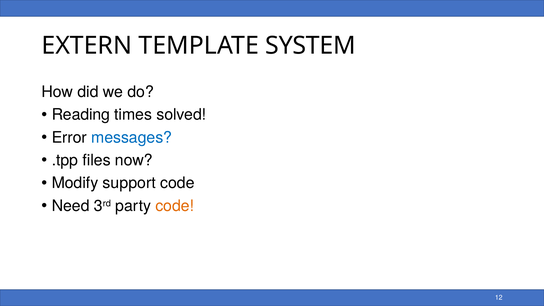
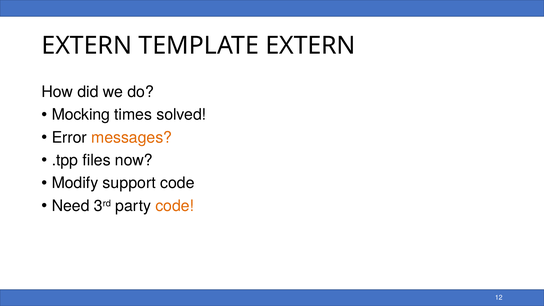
TEMPLATE SYSTEM: SYSTEM -> EXTERN (310, 46)
Reading: Reading -> Mocking (81, 115)
messages colour: blue -> orange (132, 137)
